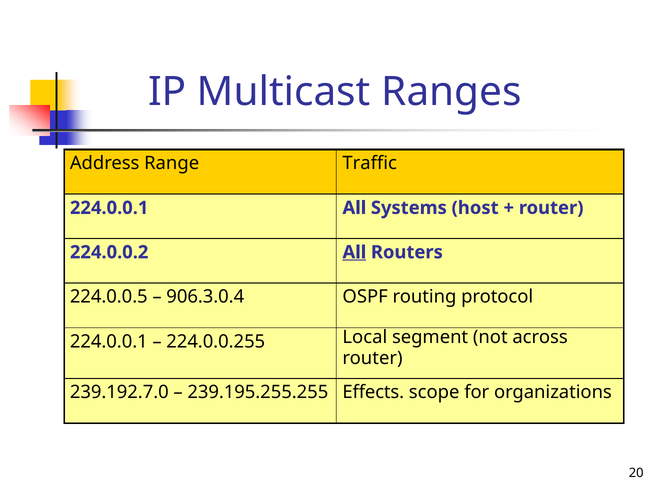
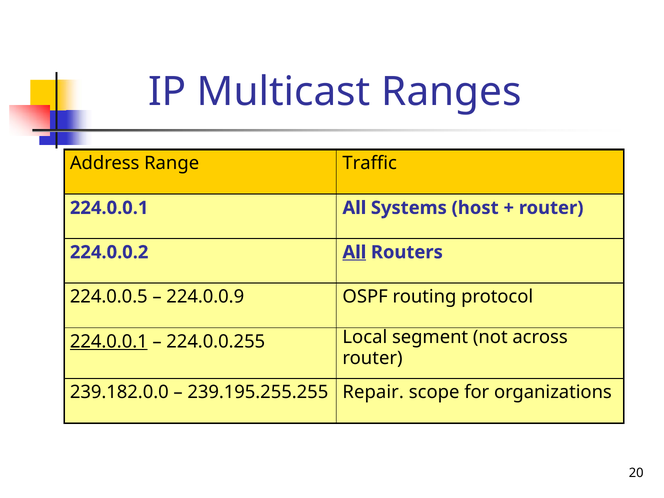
906.3.0.4: 906.3.0.4 -> 224.0.0.9 (205, 297)
224.0.0.1 underline: none -> present (109, 341)
239.192.7.0: 239.192.7.0 -> 239.182.0.0 (119, 392)
Effects: Effects -> Repair (373, 392)
